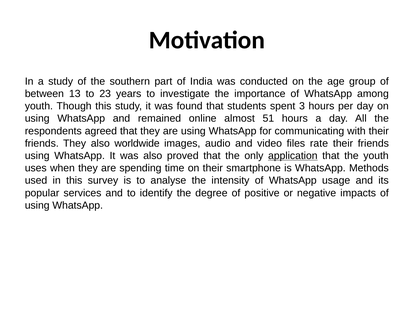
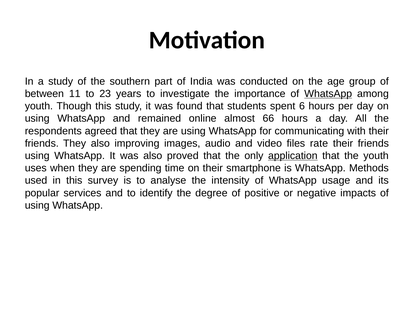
13: 13 -> 11 (75, 94)
WhatsApp underline: none -> present (328, 94)
3: 3 -> 6 (302, 106)
51: 51 -> 66 (268, 119)
worldwide: worldwide -> improving (137, 144)
